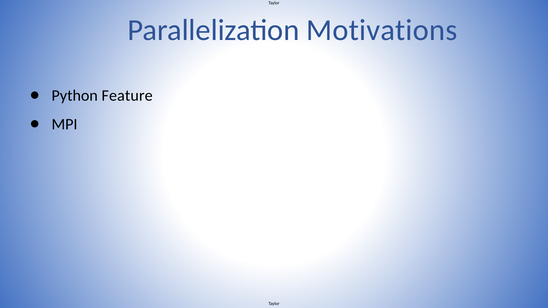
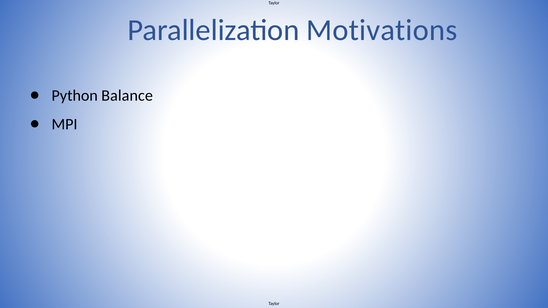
Feature: Feature -> Balance (127, 96)
